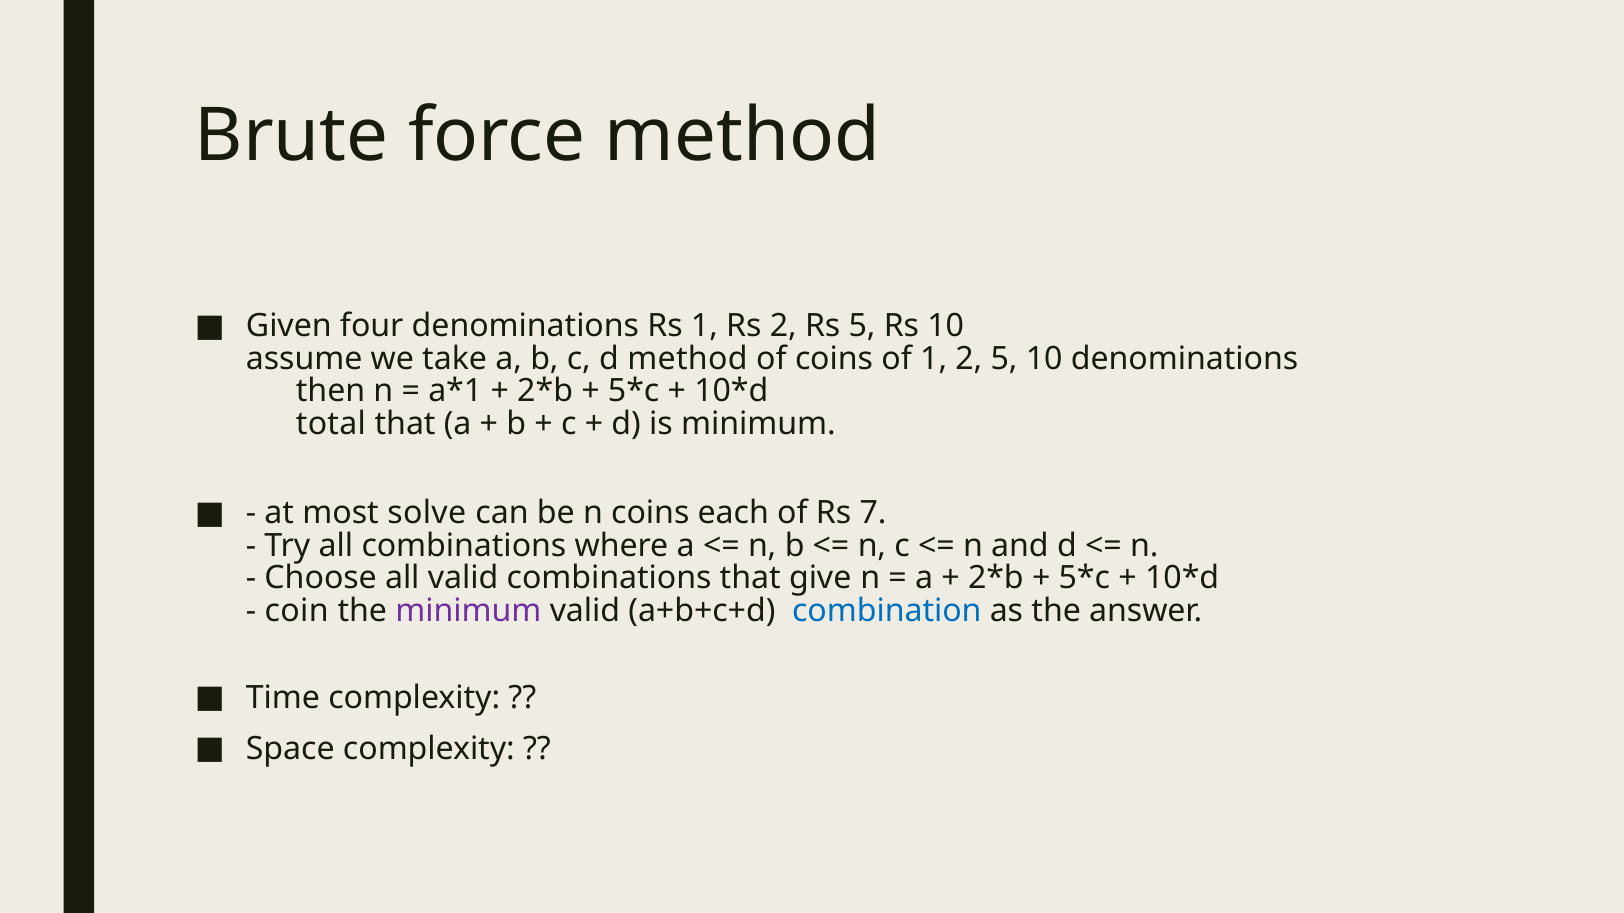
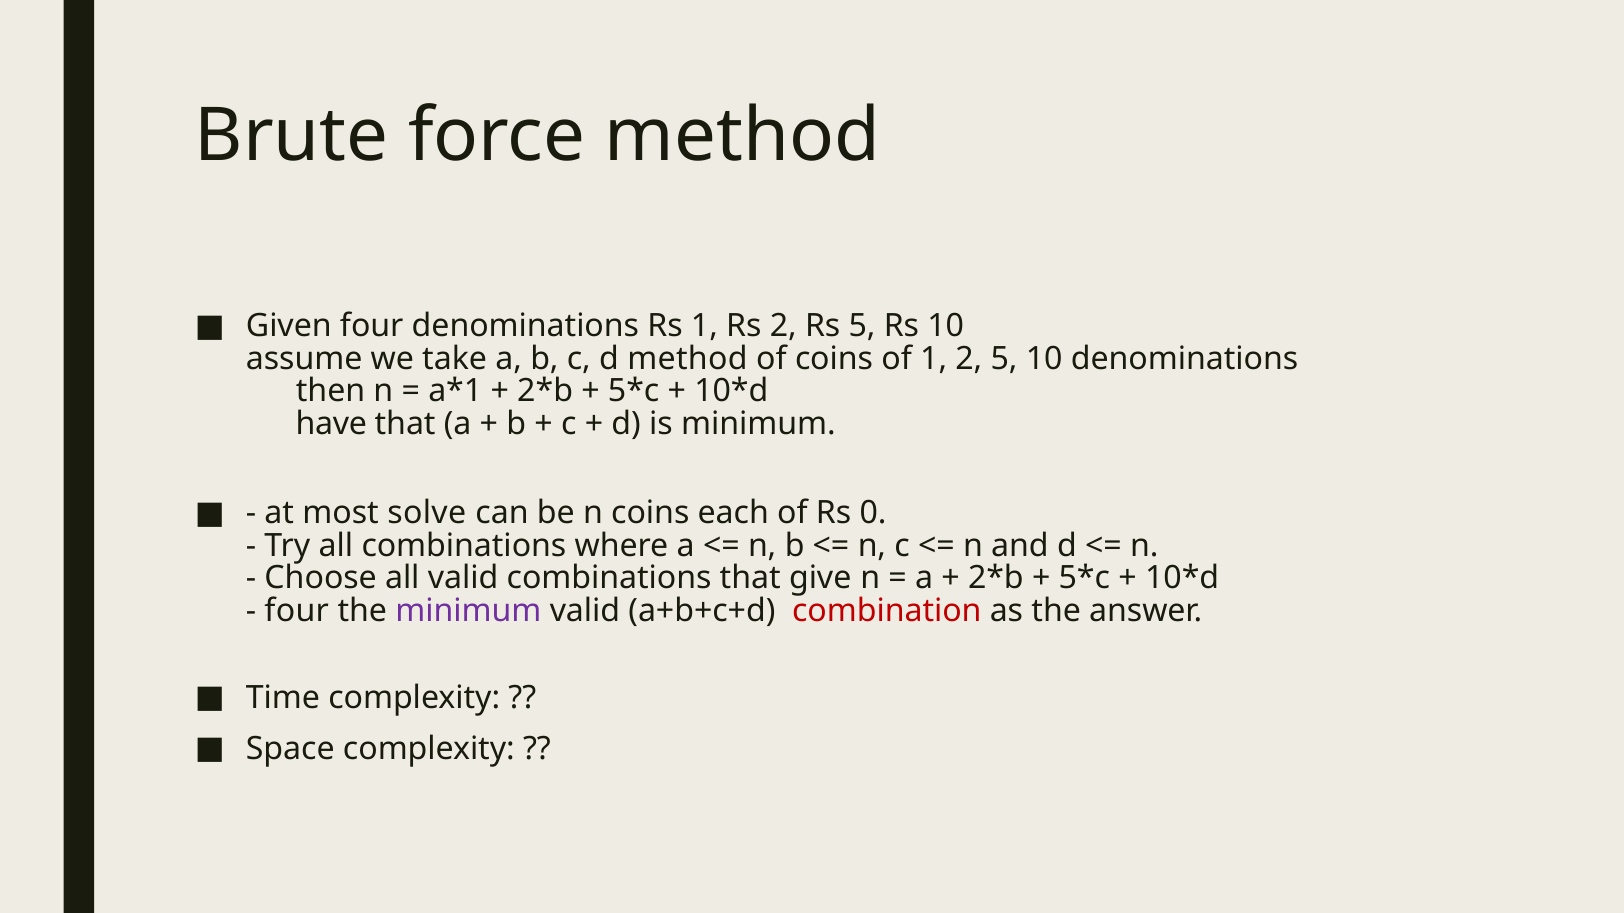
total: total -> have (331, 424)
7: 7 -> 0 (873, 513)
coin: coin -> four (297, 611)
combination colour: blue -> red (887, 611)
